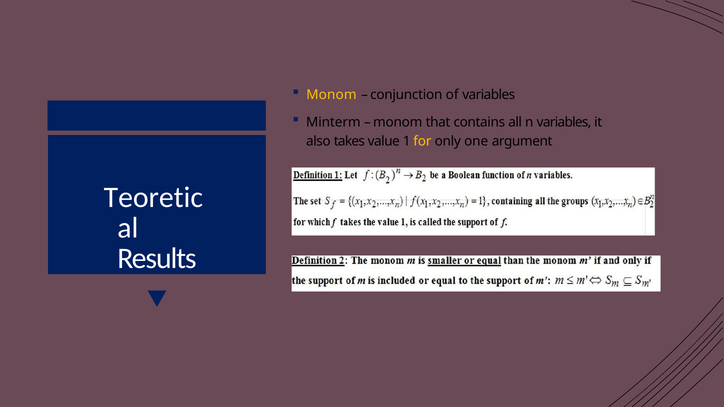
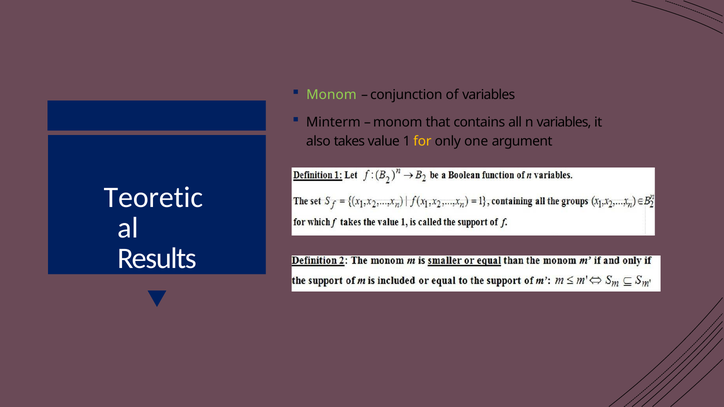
Monom colour: yellow -> light green (331, 95)
